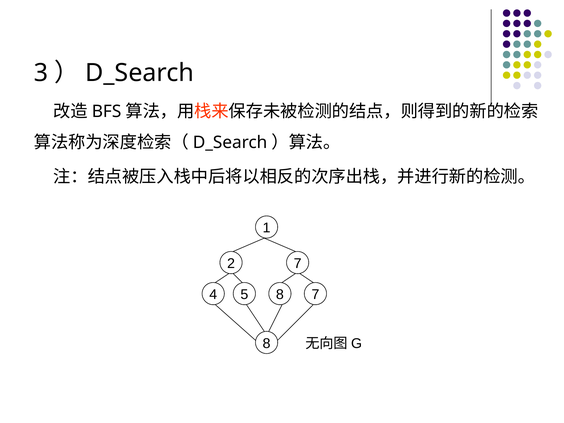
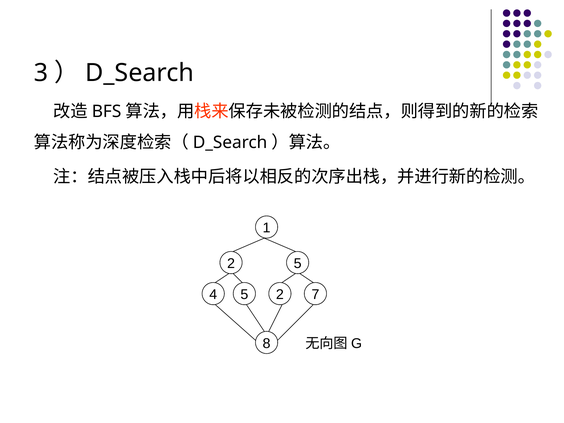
2 7: 7 -> 5 (298, 264)
5 8: 8 -> 2 (280, 295)
